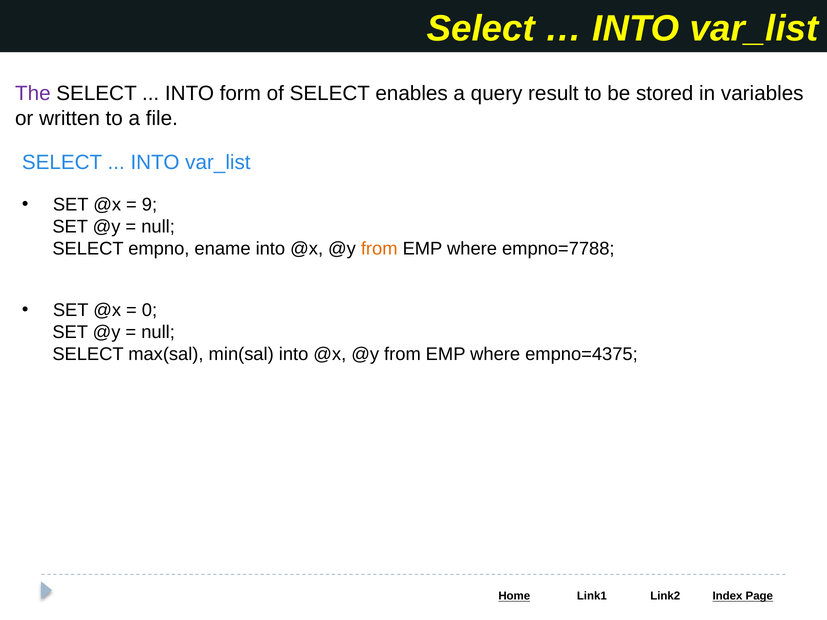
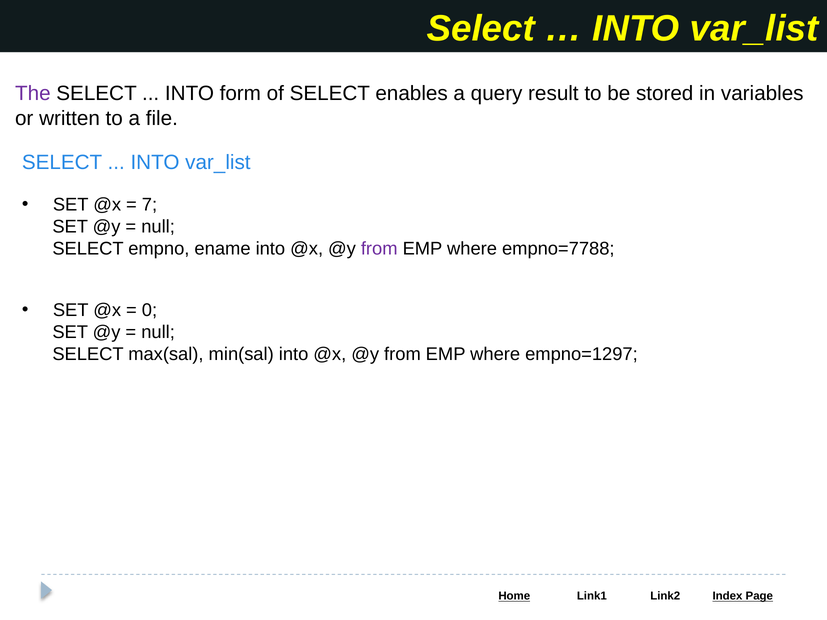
9: 9 -> 7 (149, 205)
from colour: orange -> purple (379, 249)
empno=4375: empno=4375 -> empno=1297 (581, 355)
